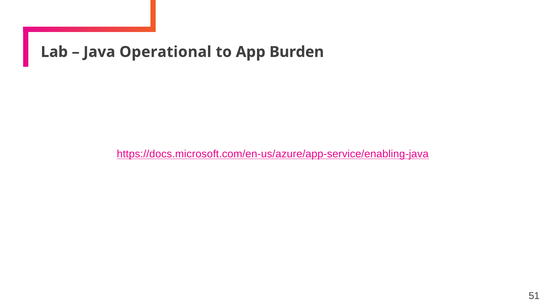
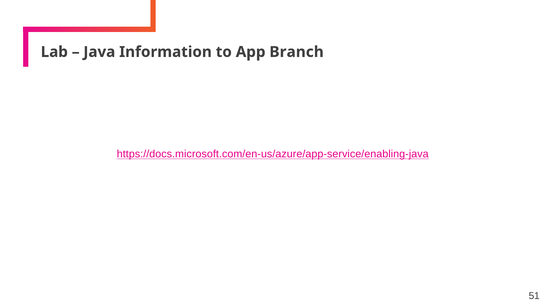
Operational: Operational -> Information (166, 52)
Burden: Burden -> Branch (297, 52)
